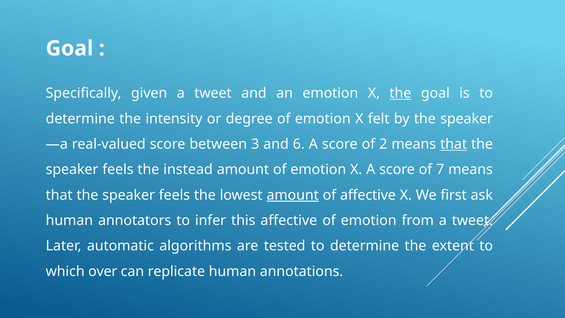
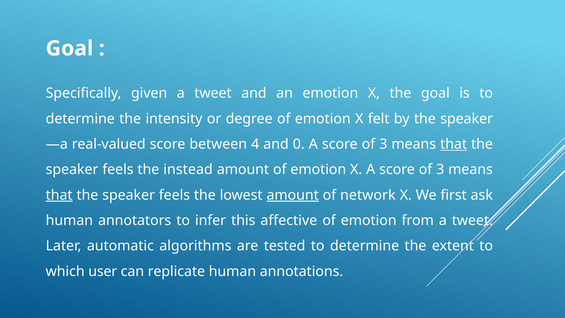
the underline: present -> none (400, 93)
3: 3 -> 4 (255, 144)
6: 6 -> 0 (299, 144)
2: 2 -> 3 (383, 144)
7: 7 -> 3 (440, 170)
that underline: none -> present (59, 195)
of affective: affective -> network (368, 195)
over: over -> user (103, 271)
